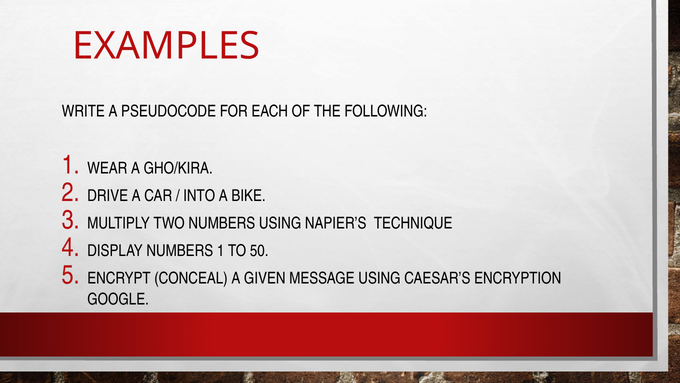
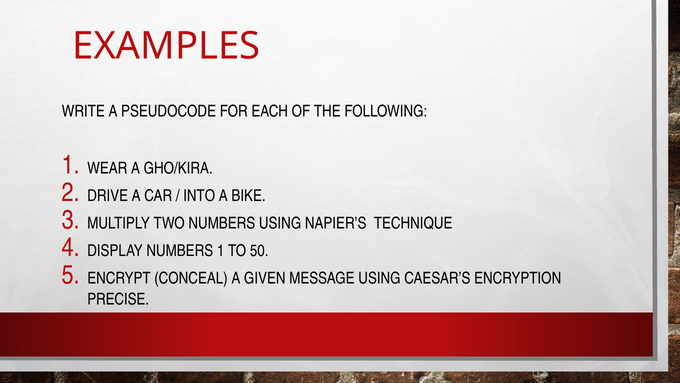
GOOGLE: GOOGLE -> PRECISE (118, 299)
